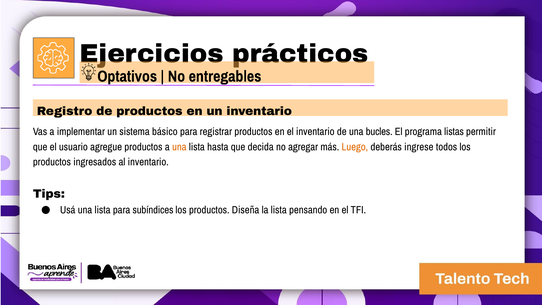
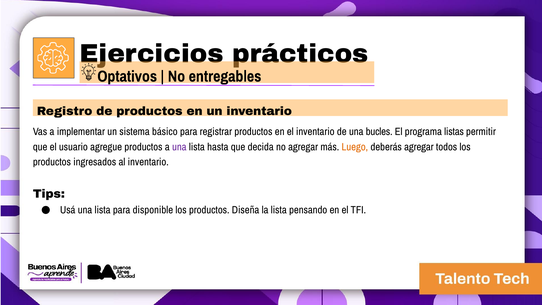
una colour: orange -> purple (179, 147)
deberás ingrese: ingrese -> agregar (419, 147)
subíndices: subíndices -> disponible (153, 210)
